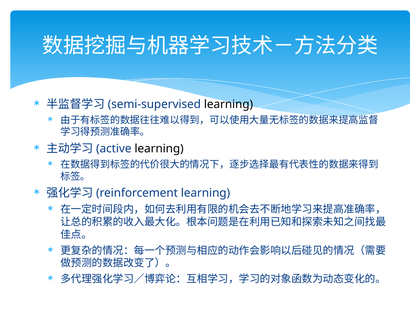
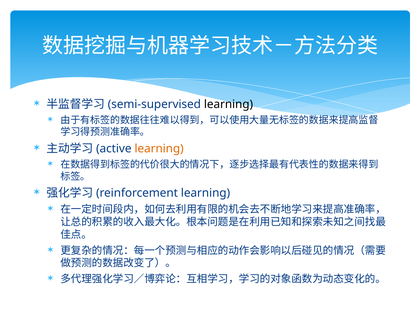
learning colour: black -> orange (159, 149)
